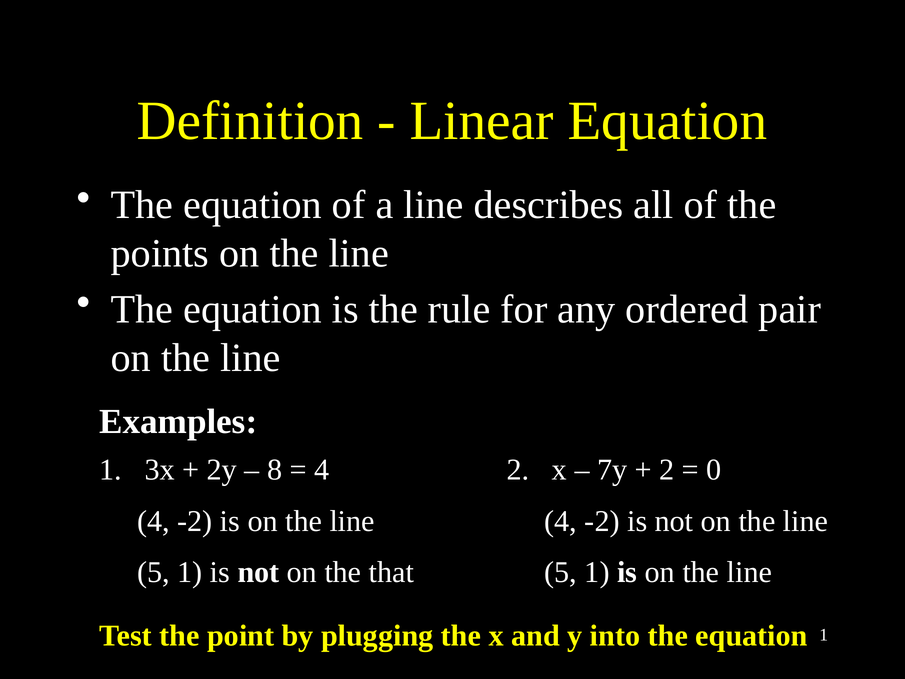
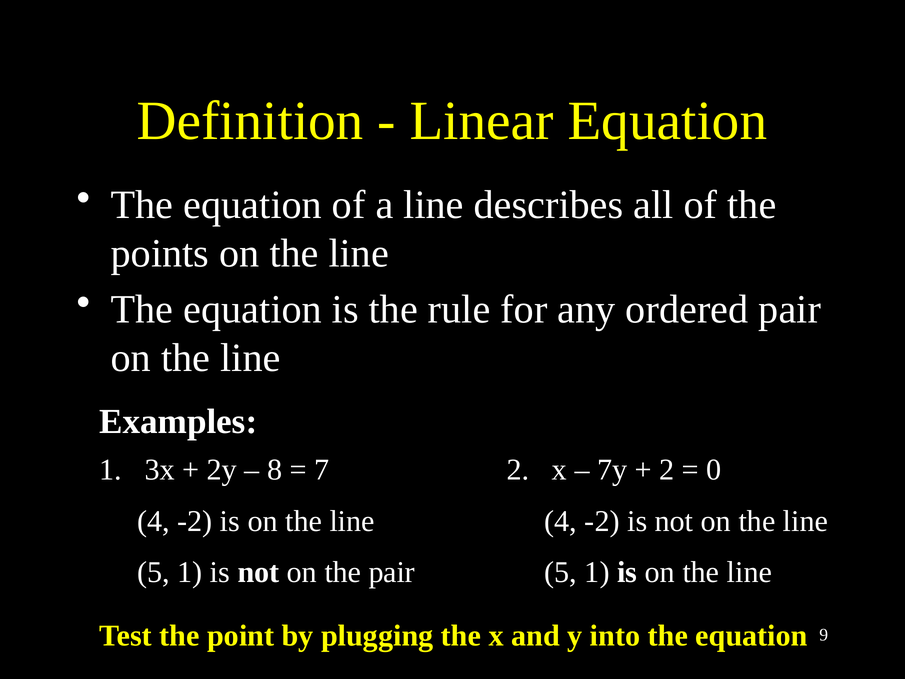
4: 4 -> 7 (322, 470)
the that: that -> pair (392, 572)
equation 1: 1 -> 9 (824, 635)
